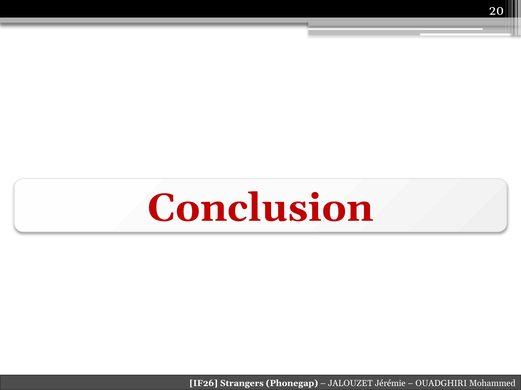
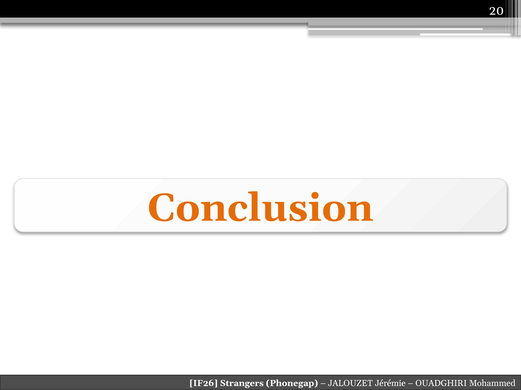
Conclusion colour: red -> orange (260, 208)
